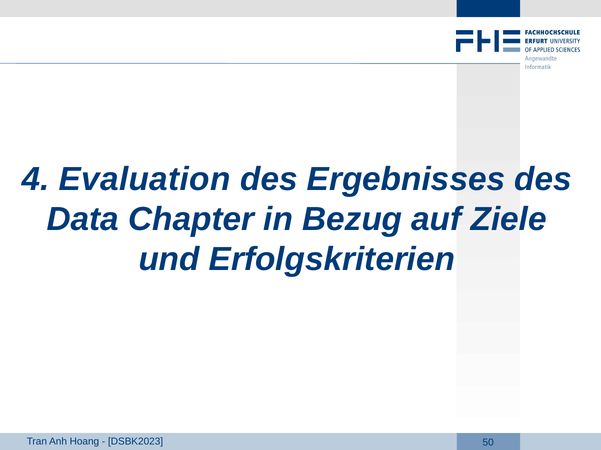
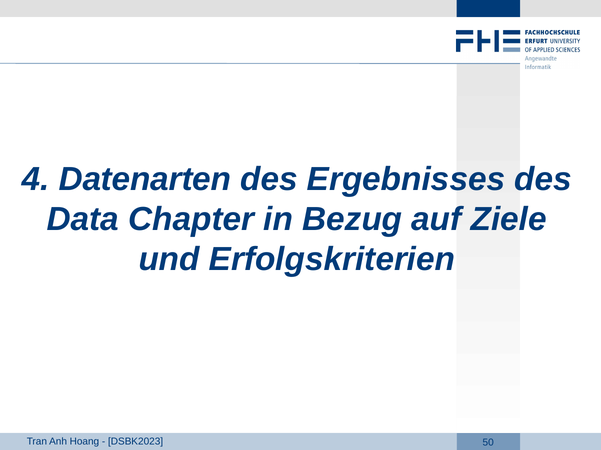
Evaluation: Evaluation -> Datenarten (145, 180)
